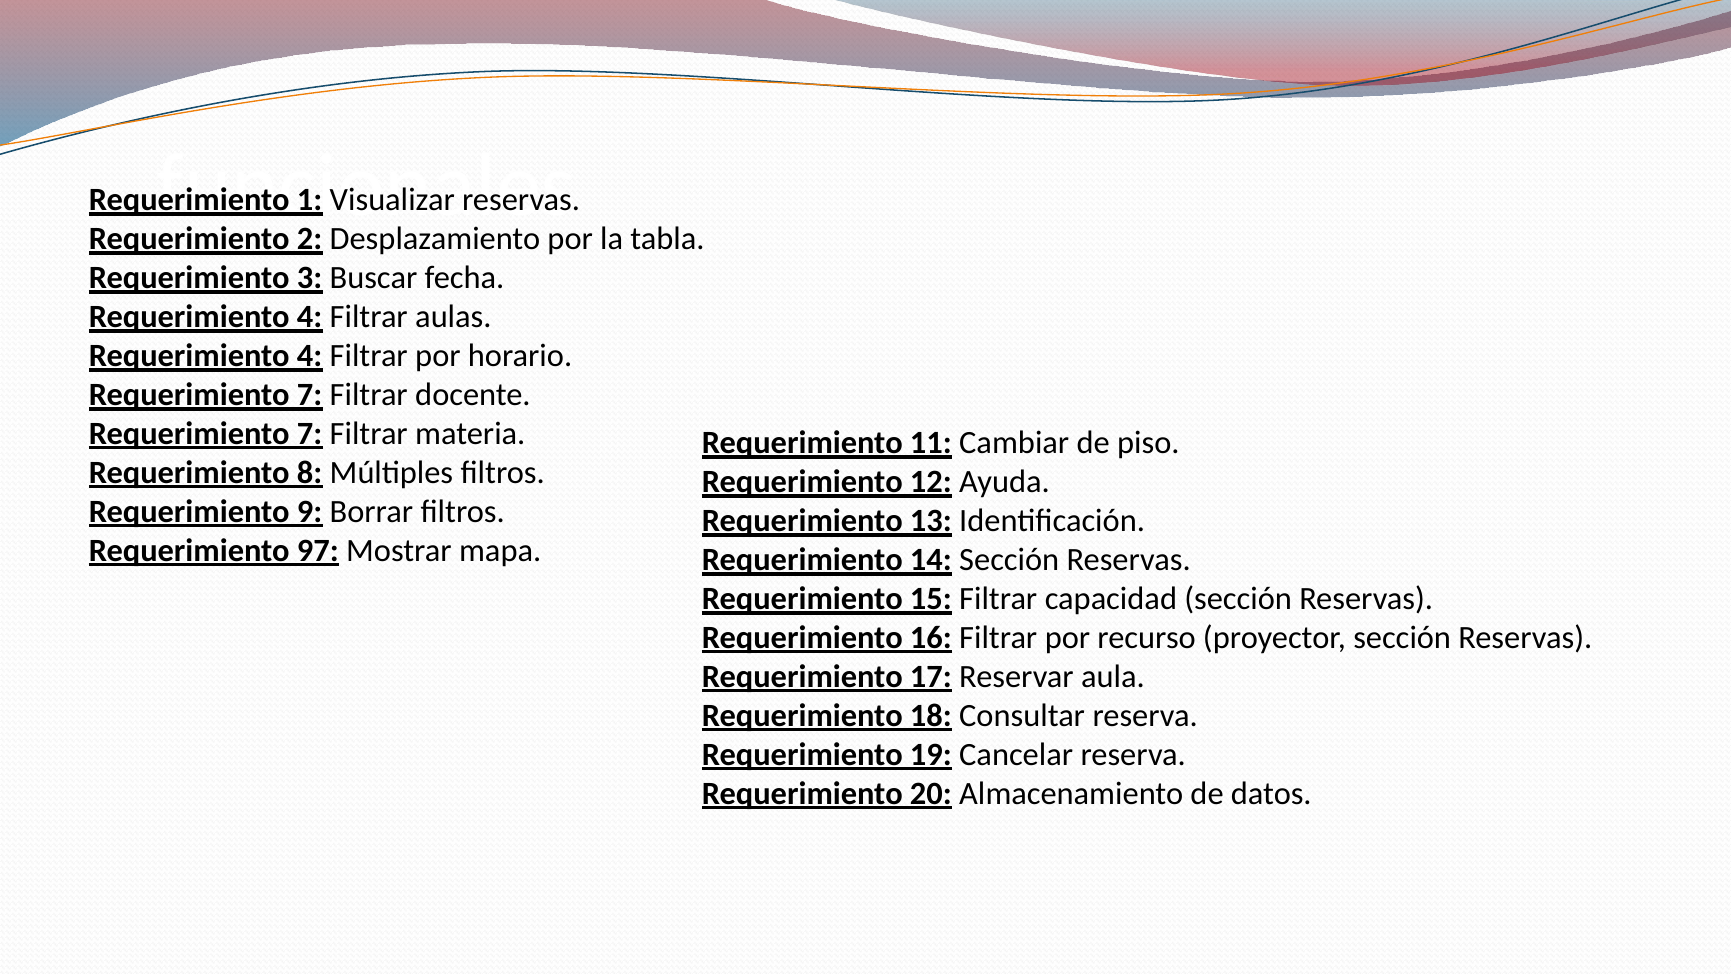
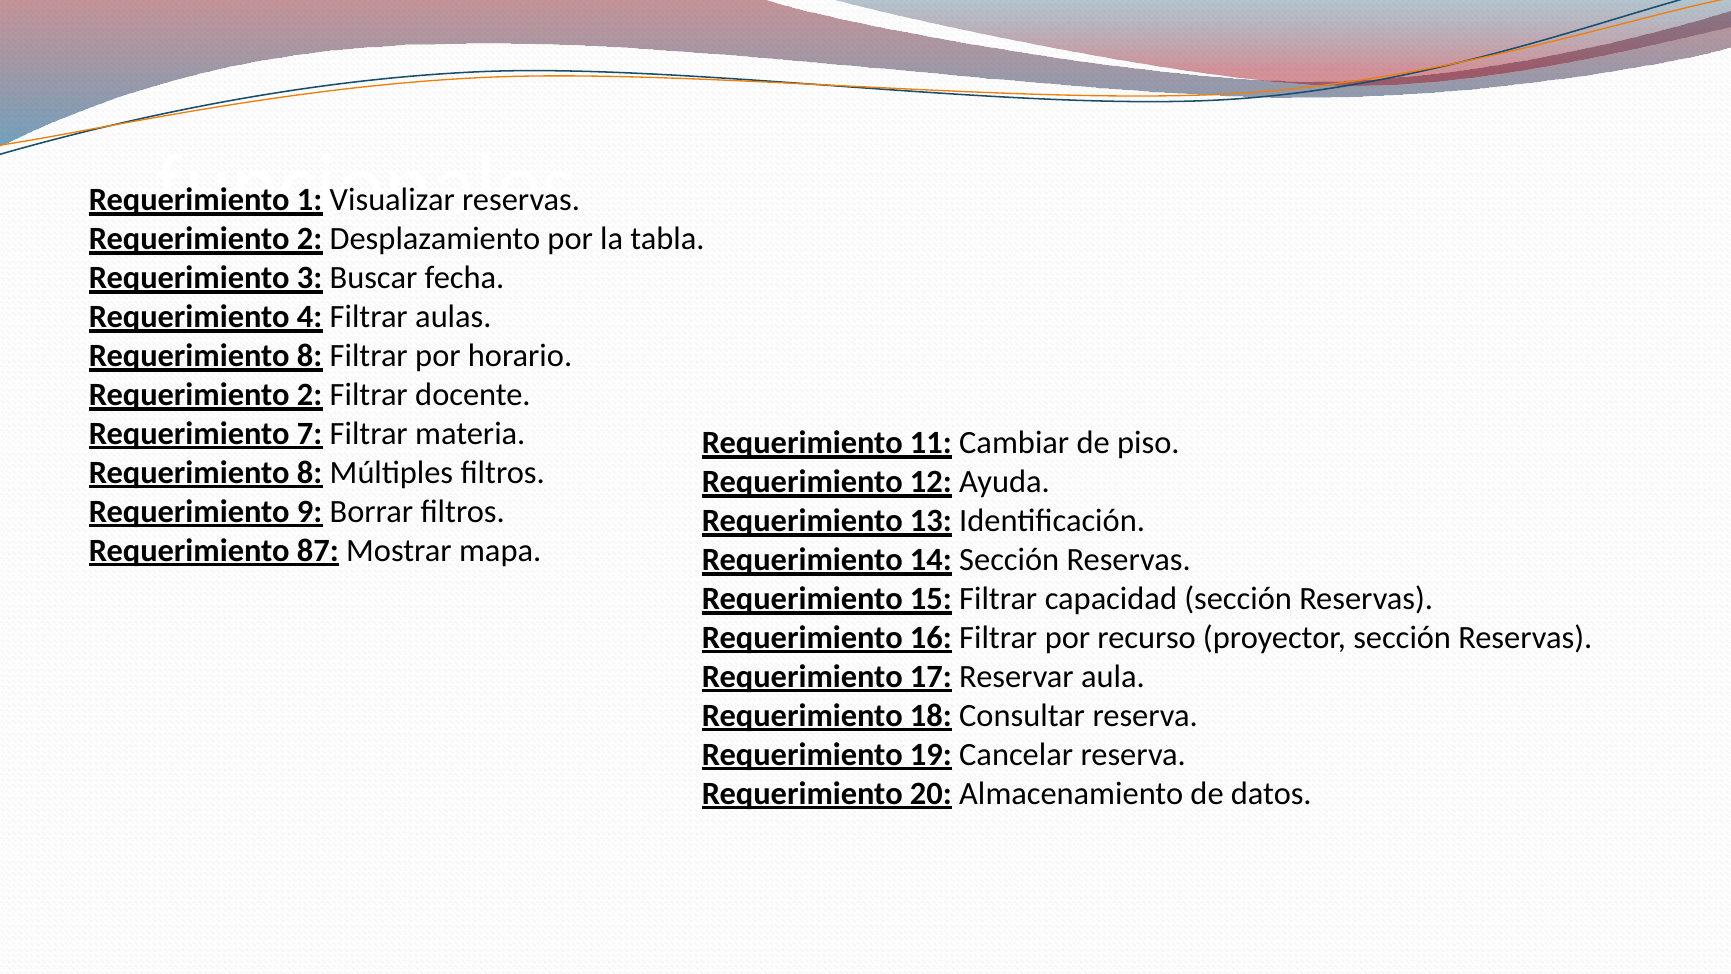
4: 4 -> 8 (309, 356)
7: 7 -> 2 (309, 395)
97: 97 -> 87 (318, 550)
